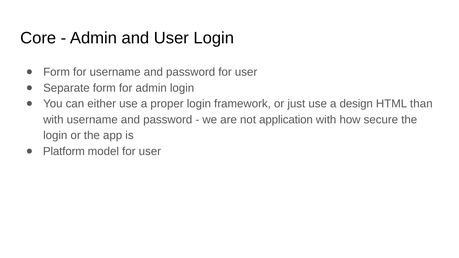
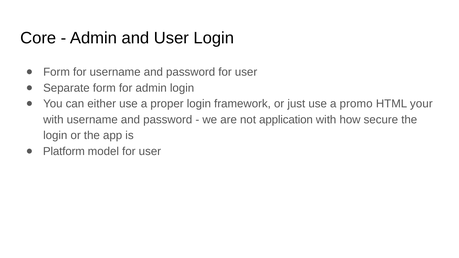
design: design -> promo (356, 104)
than: than -> your (421, 104)
